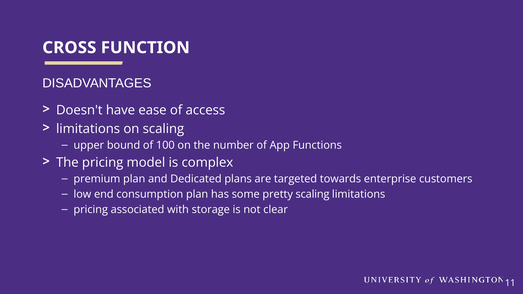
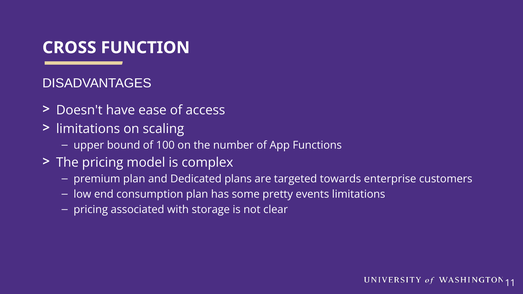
pretty scaling: scaling -> events (312, 194)
